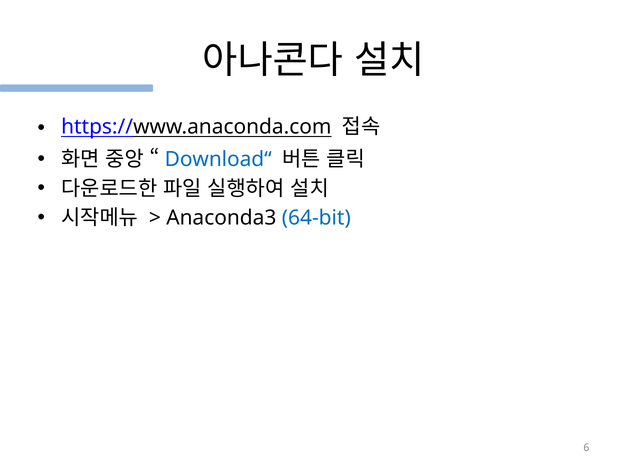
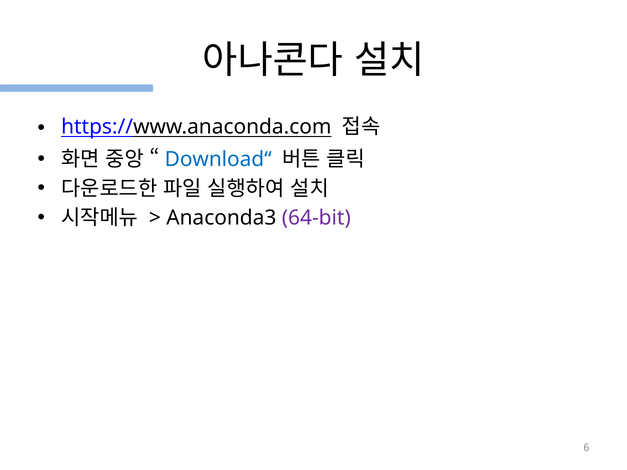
64-bit colour: blue -> purple (316, 218)
